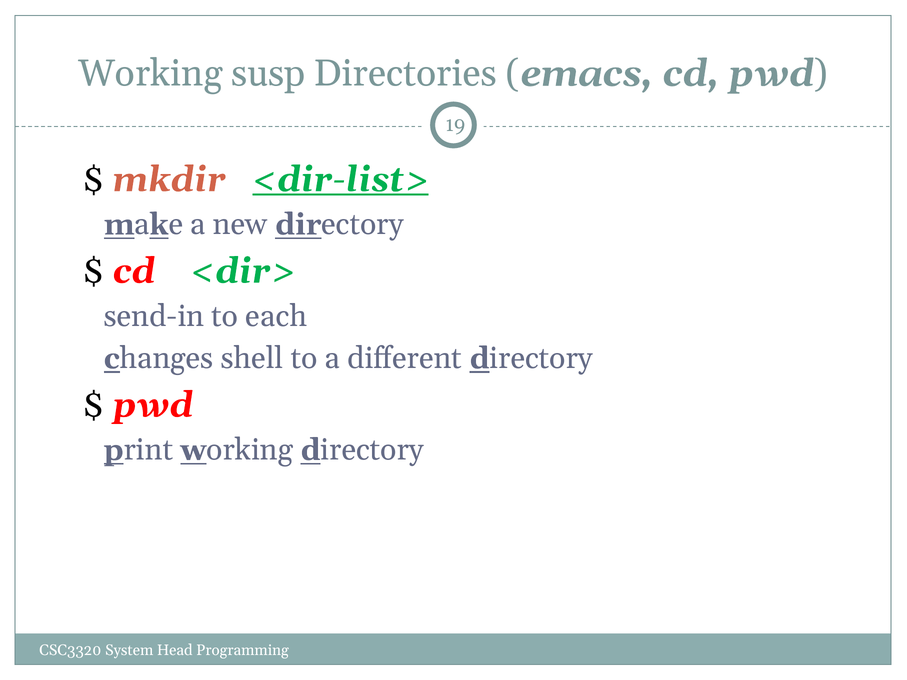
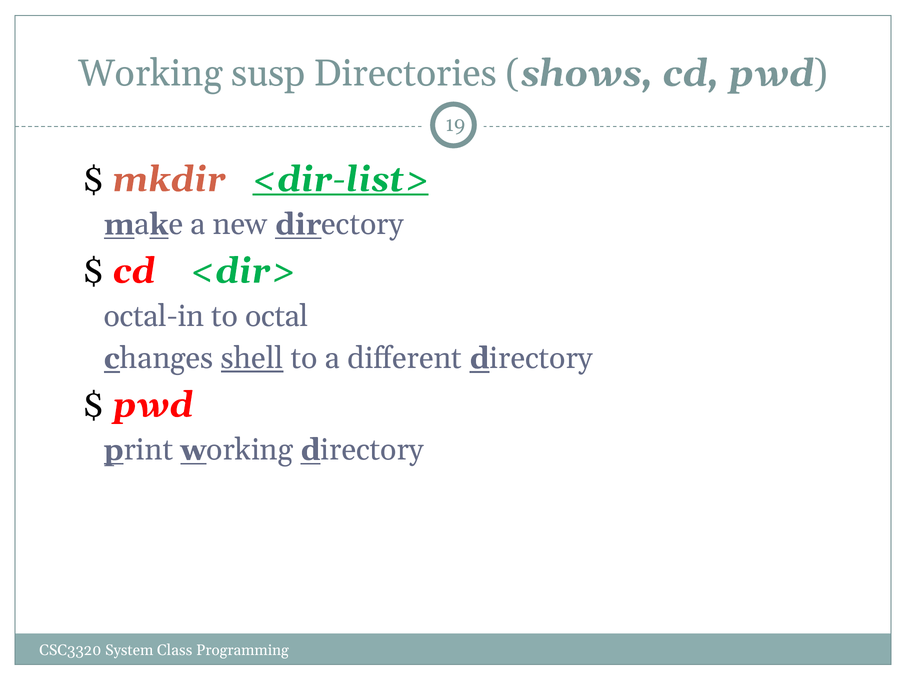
emacs: emacs -> shows (587, 74)
send-in: send-in -> octal-in (154, 316)
each: each -> octal (277, 316)
shell underline: none -> present (252, 358)
Head: Head -> Class (175, 651)
